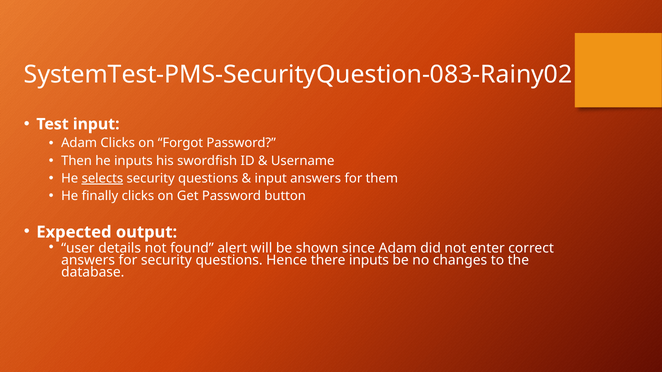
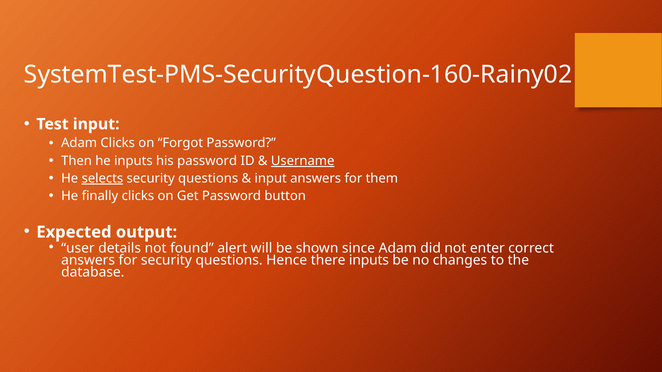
SystemTest-PMS-SecurityQuestion-083-Rainy02: SystemTest-PMS-SecurityQuestion-083-Rainy02 -> SystemTest-PMS-SecurityQuestion-160-Rainy02 (298, 74)
his swordfish: swordfish -> password (207, 161)
Username underline: none -> present (303, 161)
